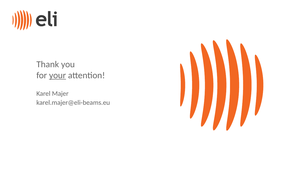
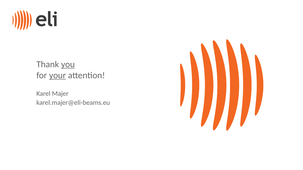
you underline: none -> present (68, 65)
